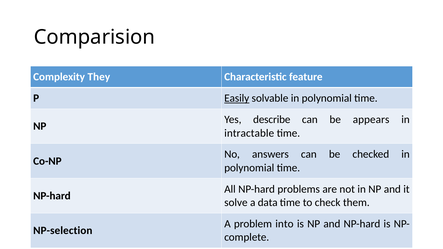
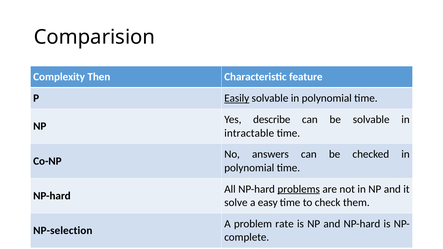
They: They -> Then (99, 77)
be appears: appears -> solvable (371, 120)
problems underline: none -> present (299, 189)
data: data -> easy (268, 203)
into: into -> rate (285, 224)
